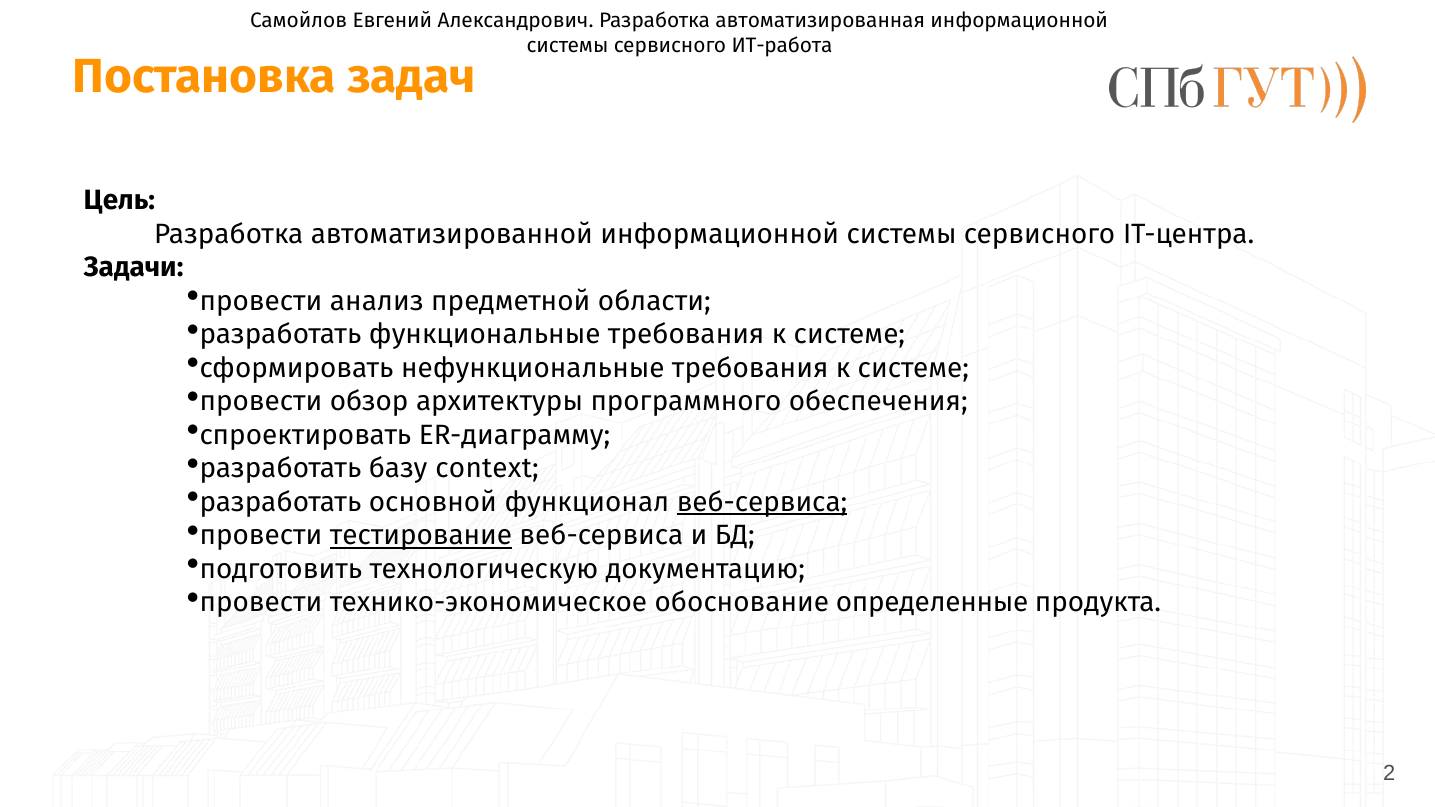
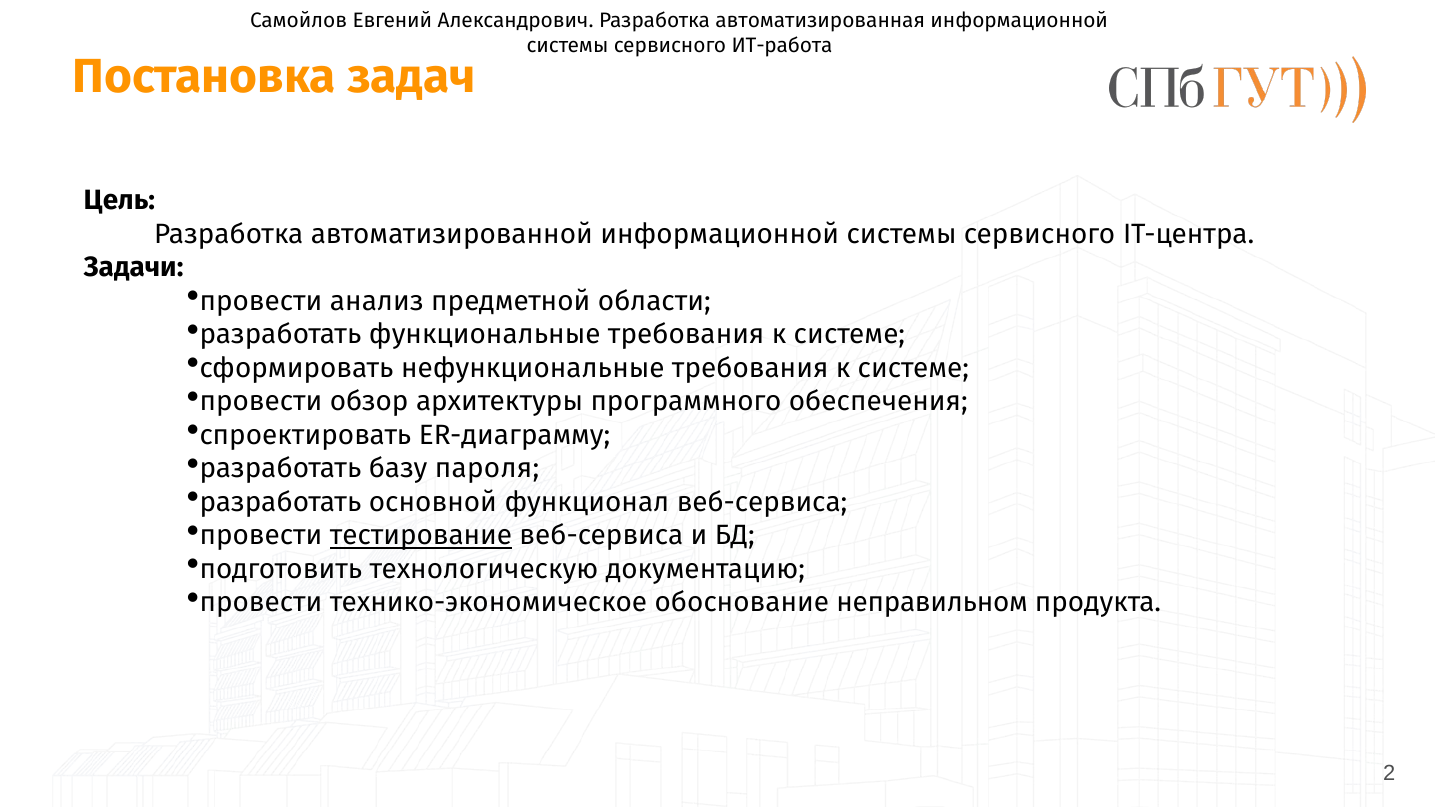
context: context -> пароля (487, 469)
веб-сервиса underline: present -> none (762, 502)
определенные: определенные -> неправильном (932, 603)
